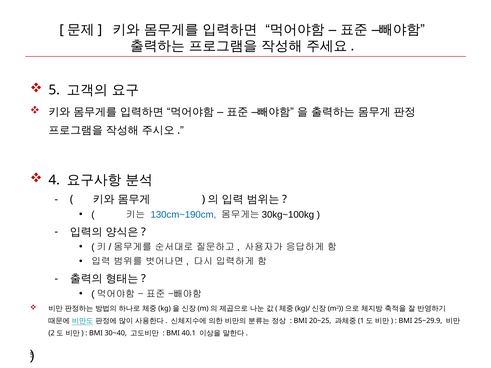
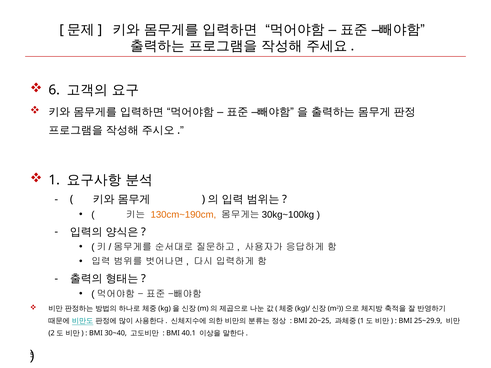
5: 5 -> 6 (54, 90)
4: 4 -> 1 (54, 180)
130cm~190cm colour: blue -> orange (183, 215)
